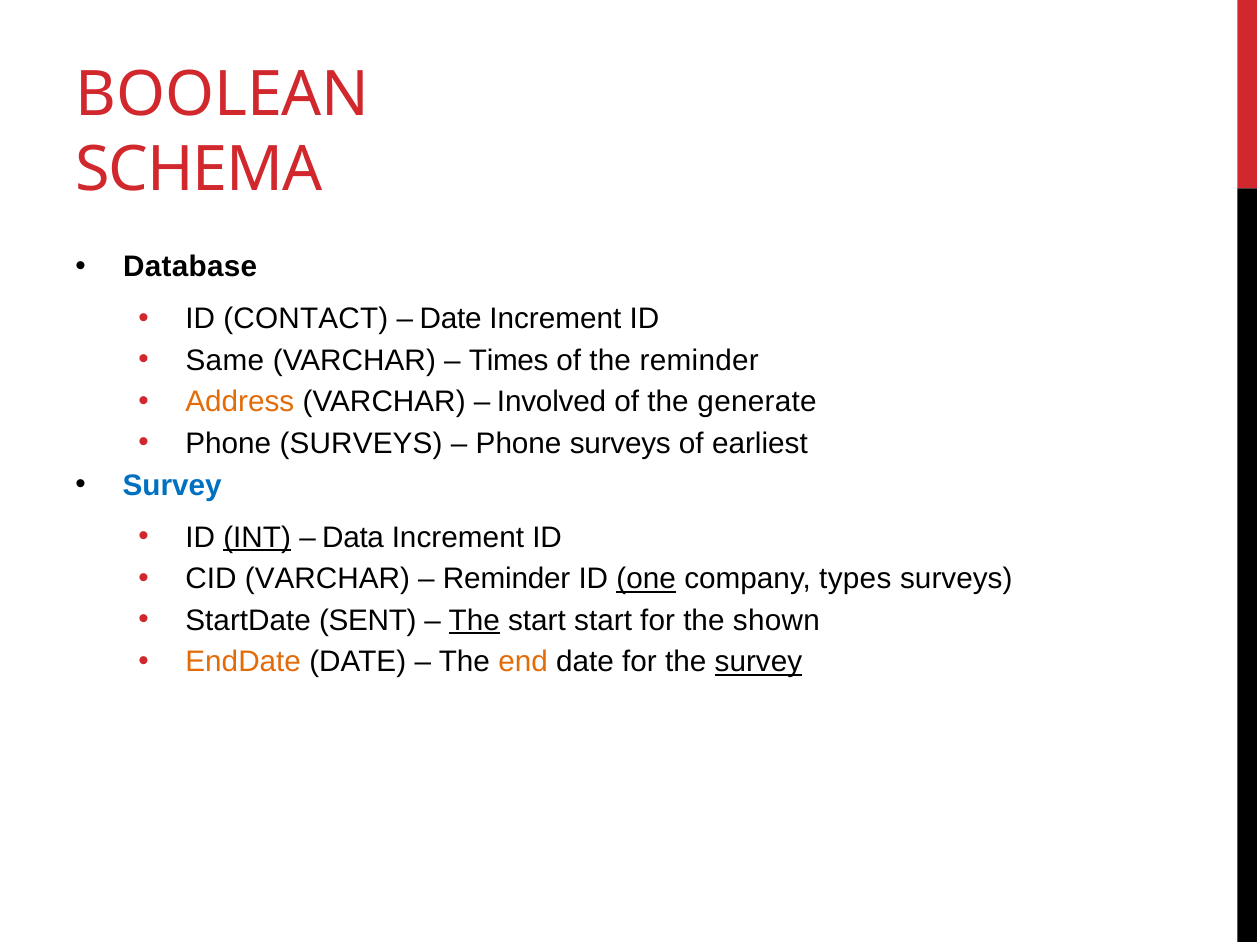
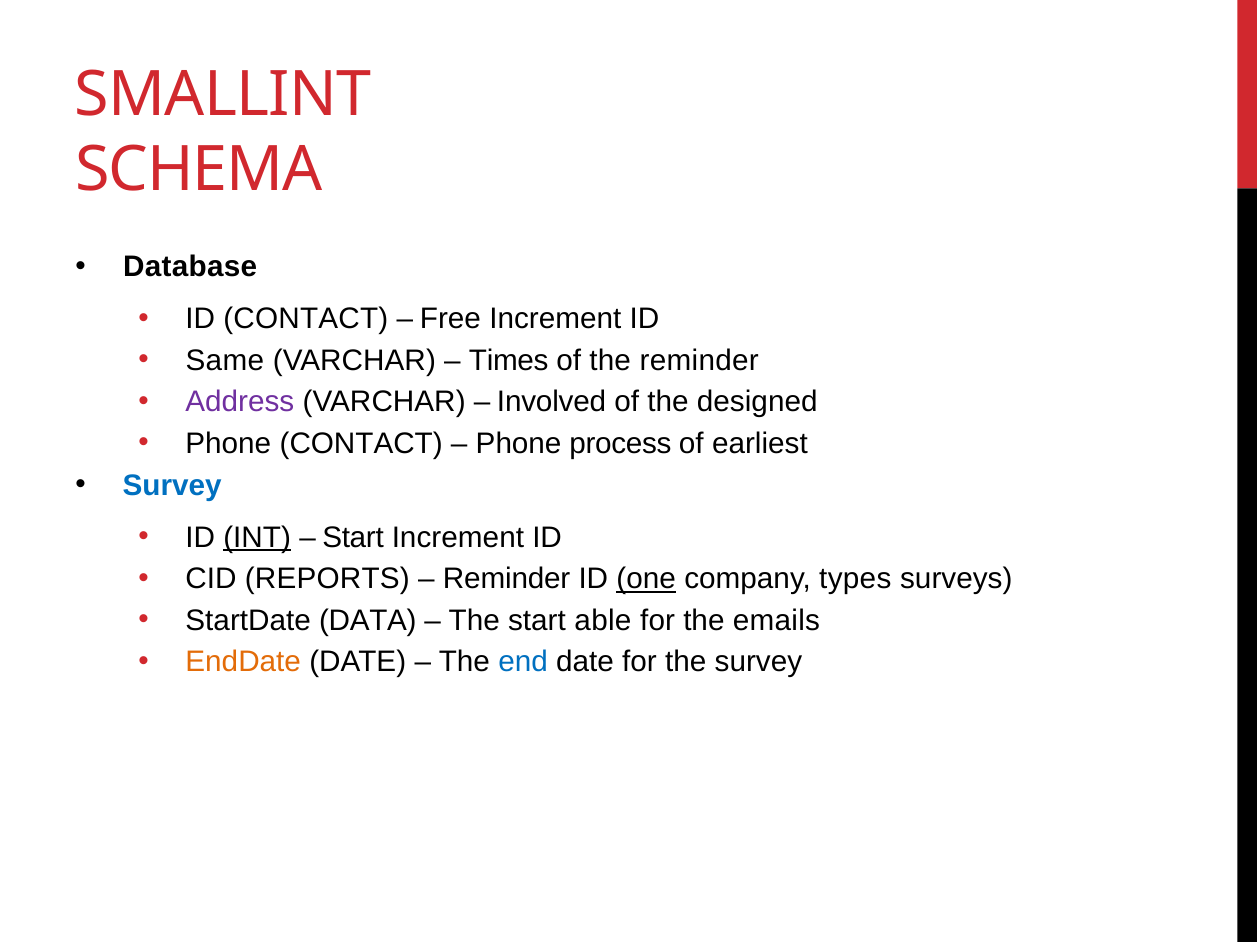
BOOLEAN: BOOLEAN -> SMALLINT (223, 94)
Date: Date -> Free (450, 319)
Address colour: orange -> purple (240, 402)
generate: generate -> designed (757, 402)
SURVEYS: SURVEYS -> CONTACT (361, 444)
surveys: surveys -> process (620, 444)
Data: Data -> Start (353, 538)
CID VARCHAR: VARCHAR -> REPORTS (327, 579)
SENT: SENT -> DATA (368, 621)
The underline: present -> none (474, 621)
start start: start -> able (603, 621)
shown: shown -> emails (776, 621)
end colour: orange -> blue (523, 663)
survey underline: present -> none (758, 663)
